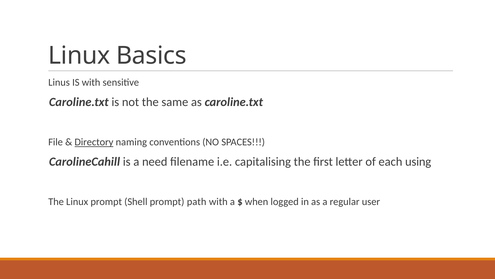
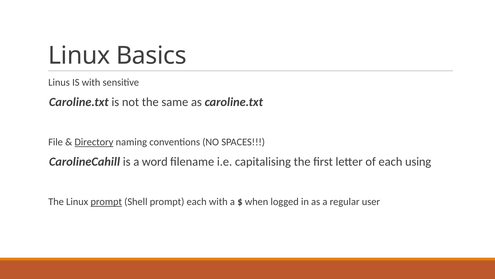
need: need -> word (155, 161)
prompt underline: none -> present (106, 201)
prompt path: path -> each (197, 201)
